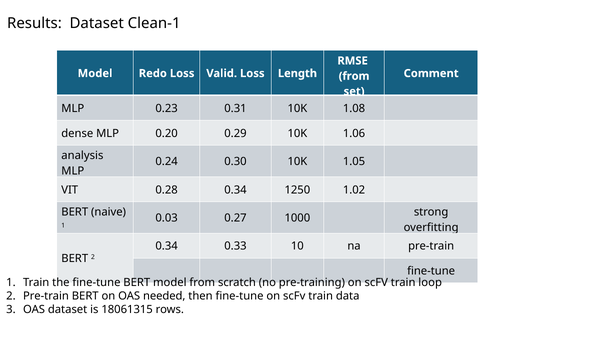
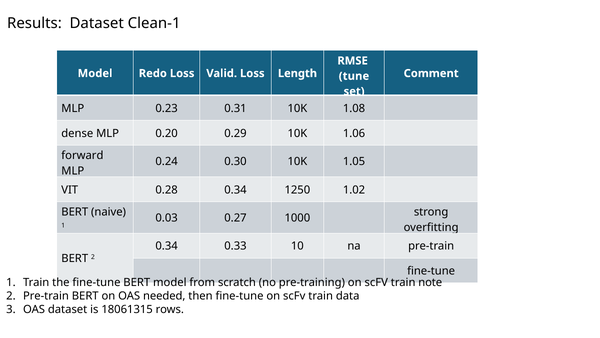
from: from -> tune (354, 76)
analysis: analysis -> forward (82, 155)
loop: loop -> note (430, 282)
